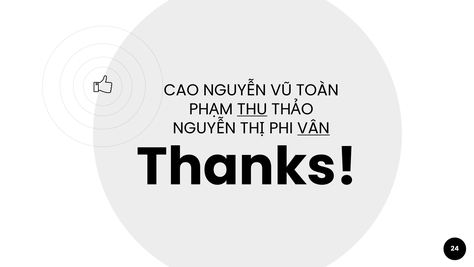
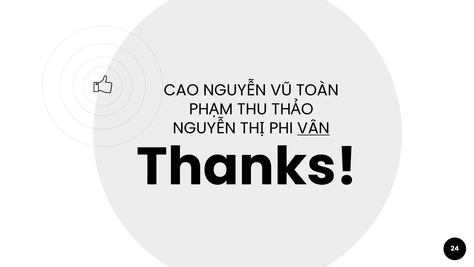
THU underline: present -> none (252, 109)
